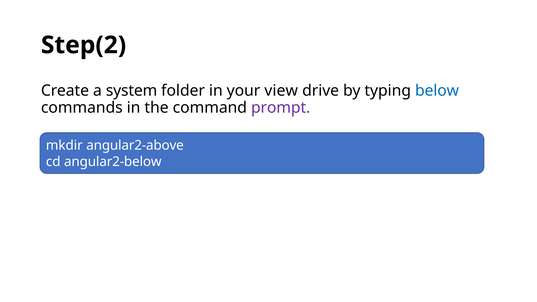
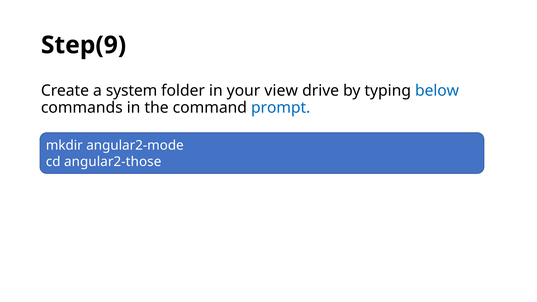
Step(2: Step(2 -> Step(9 (84, 45)
prompt colour: purple -> blue (281, 108)
angular2-above: angular2-above -> angular2-mode (135, 146)
angular2-below: angular2-below -> angular2-those (113, 162)
